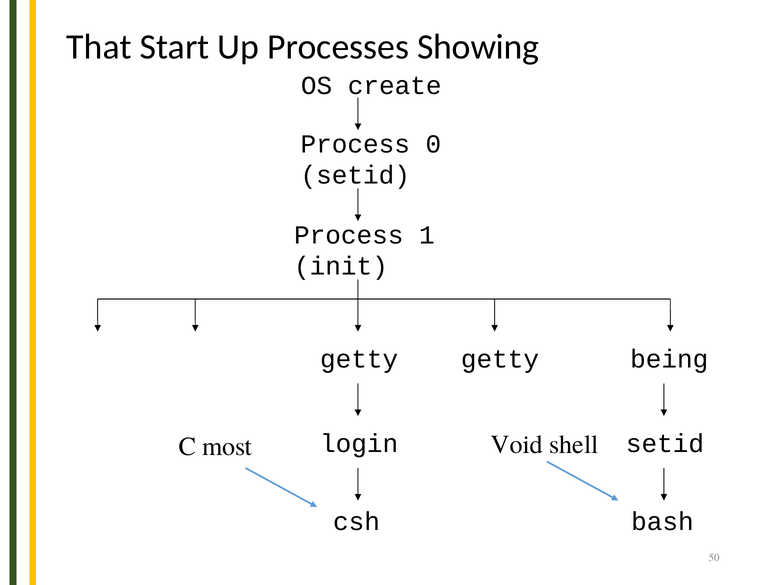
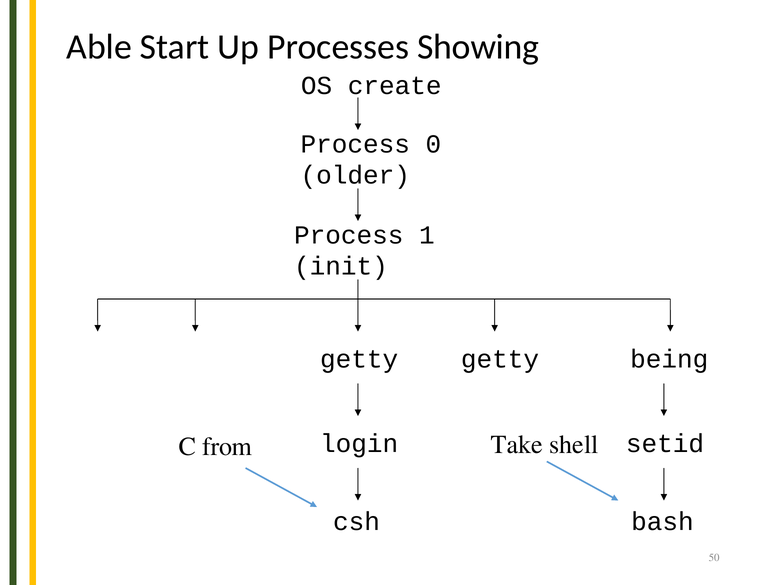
That: That -> Able (99, 47)
setid: setid -> older (355, 175)
Void: Void -> Take (517, 445)
most: most -> from (227, 447)
